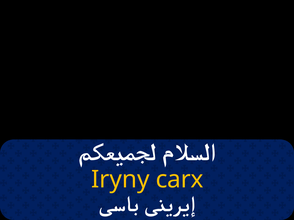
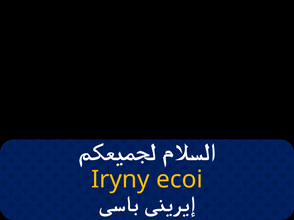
carx: carx -> ecoi (179, 180)
